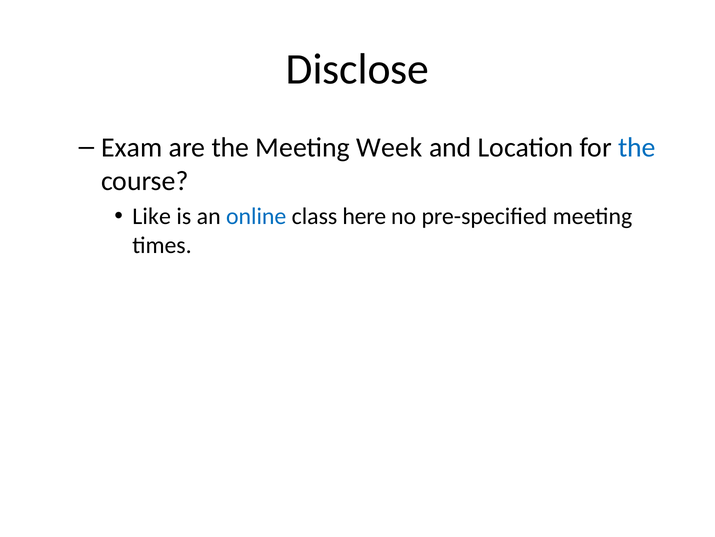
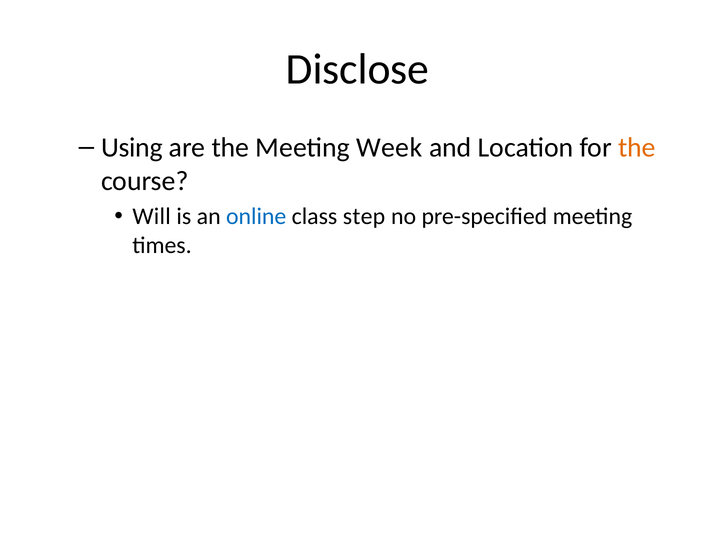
Exam: Exam -> Using (132, 147)
the colour: blue -> orange (637, 147)
Like: Like -> Will (152, 216)
here: here -> step (364, 216)
